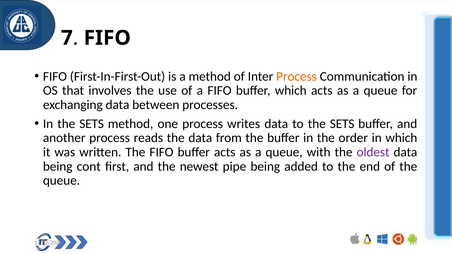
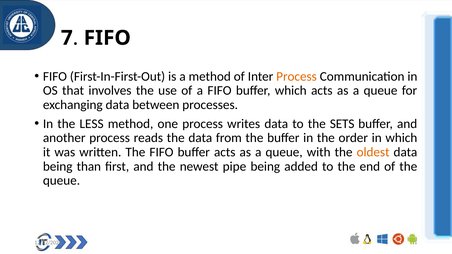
In the SETS: SETS -> LESS (92, 124)
oldest colour: purple -> orange (373, 152)
cont: cont -> than (89, 167)
